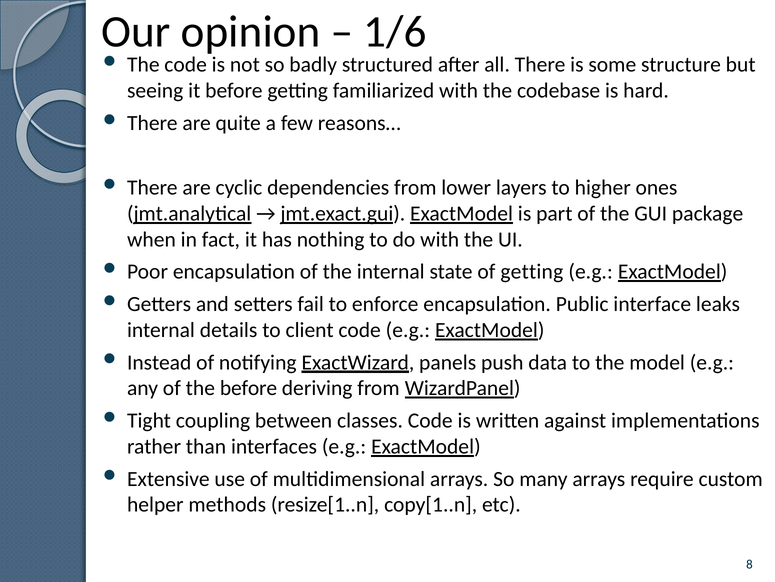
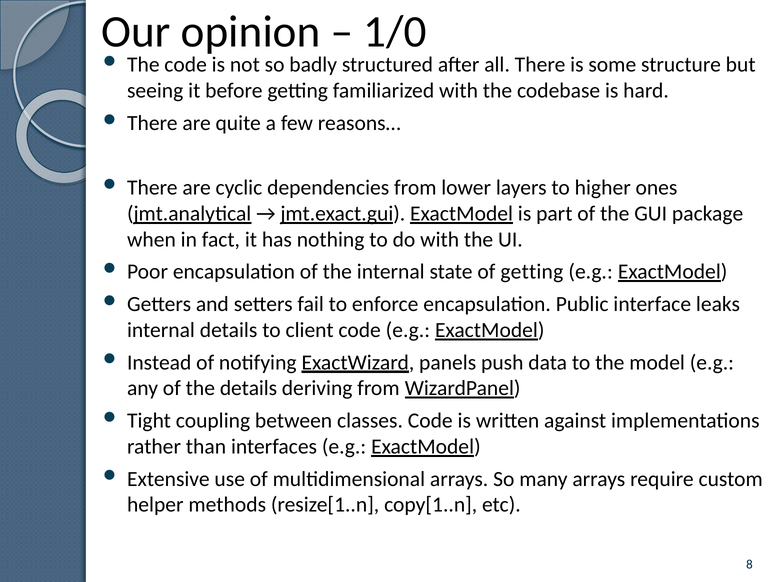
1/6: 1/6 -> 1/0 (395, 32)
the before: before -> details (248, 388)
